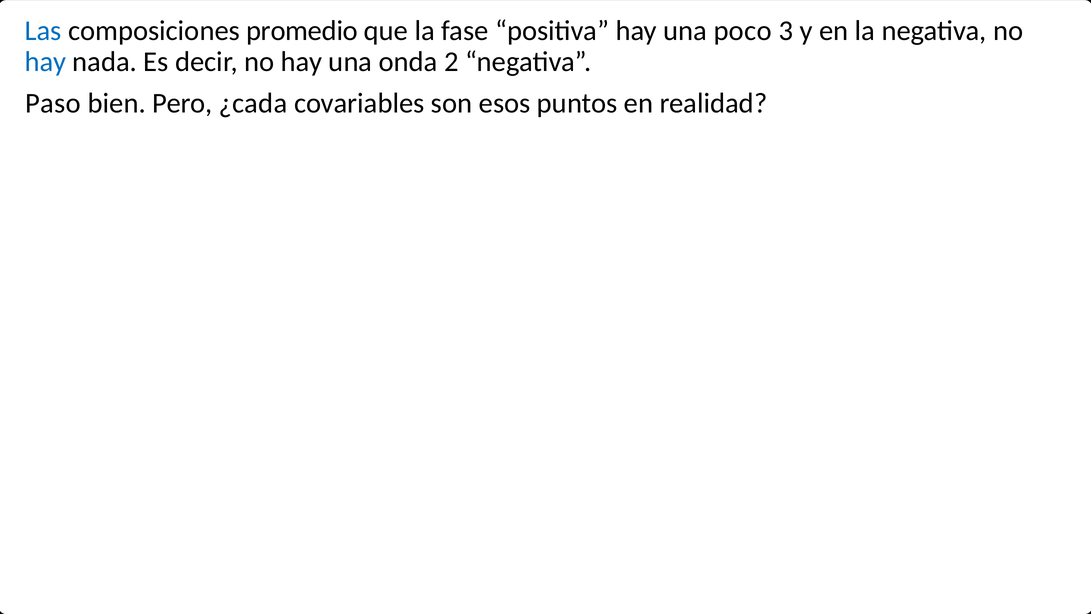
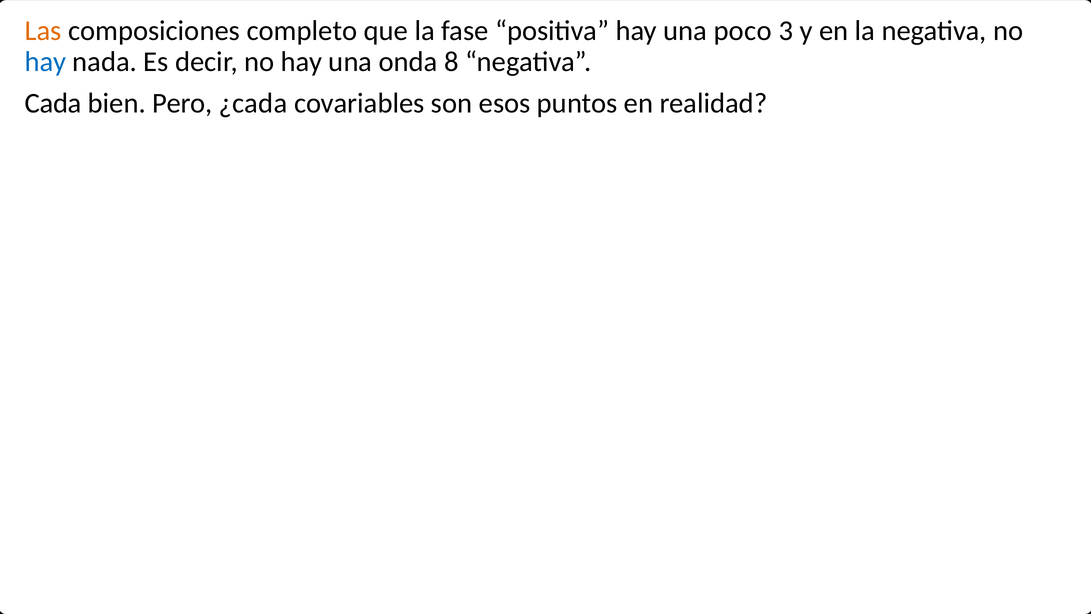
Las colour: blue -> orange (43, 31)
promedio: promedio -> completo (302, 31)
2: 2 -> 8 (451, 62)
Paso: Paso -> Cada (53, 103)
